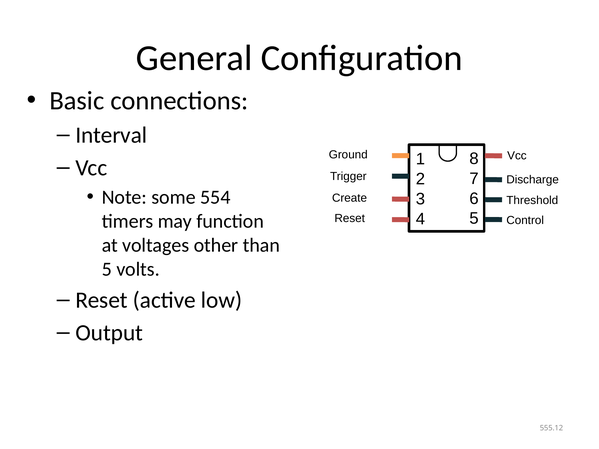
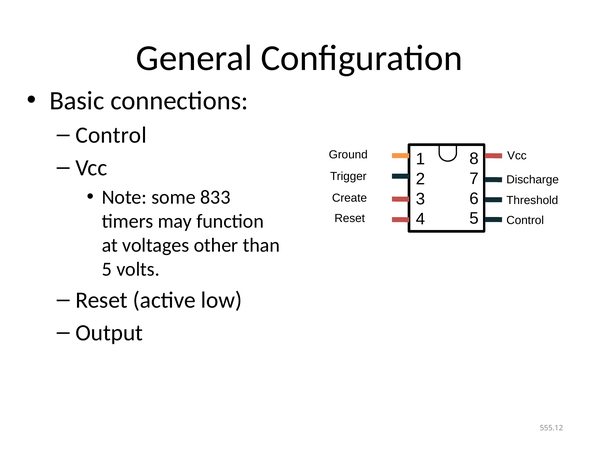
Interval: Interval -> Control (111, 135)
554: 554 -> 833 (215, 197)
